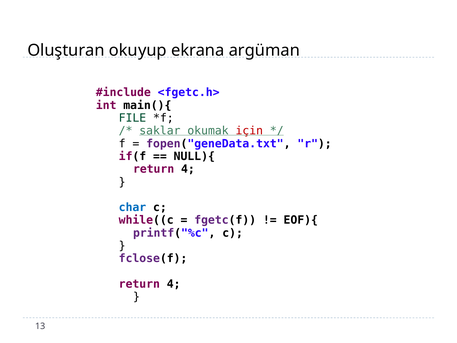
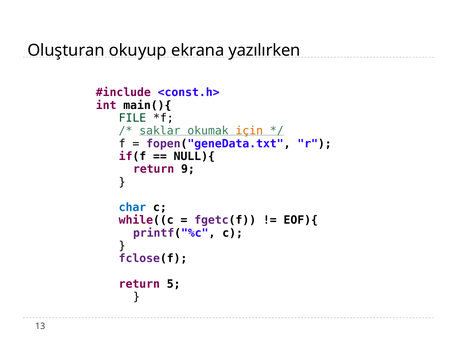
argüman: argüman -> yazılırken (264, 50)
<fgetc.h>: <fgetc.h> -> <const.h> (189, 92)
için colour: red -> orange (249, 131)
4: 4 -> 9 (188, 169)
4: 4 -> 5 (174, 284)
